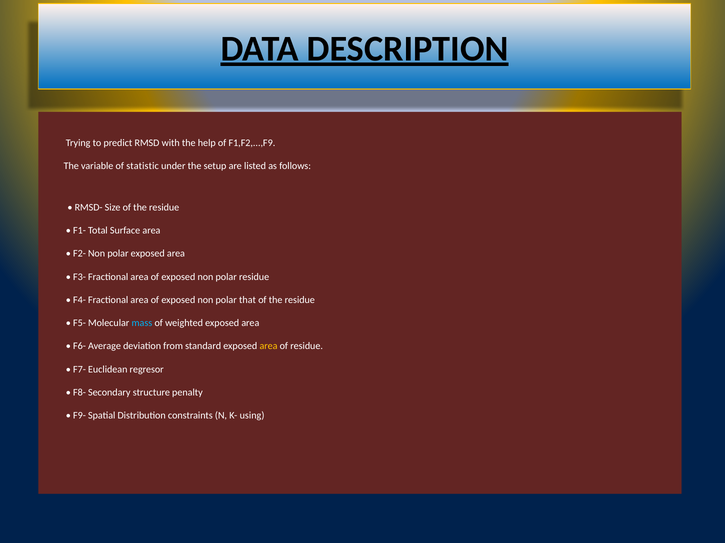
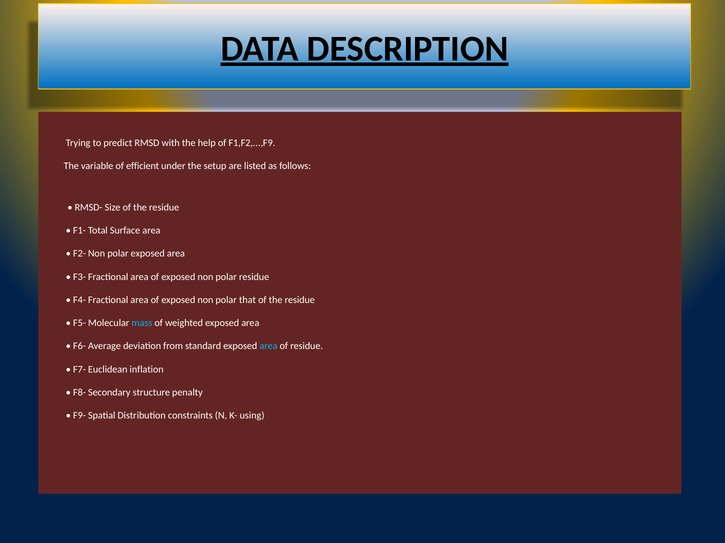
statistic: statistic -> efficient (143, 166)
area colour: yellow -> light blue (269, 347)
regresor: regresor -> inflation (147, 370)
